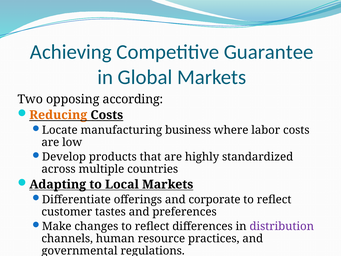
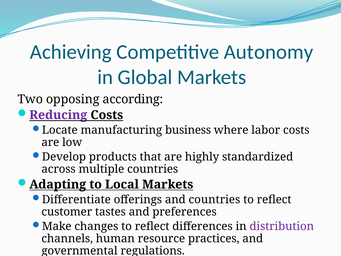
Guarantee: Guarantee -> Autonomy (269, 52)
Reducing colour: orange -> purple (58, 115)
and corporate: corporate -> countries (214, 199)
